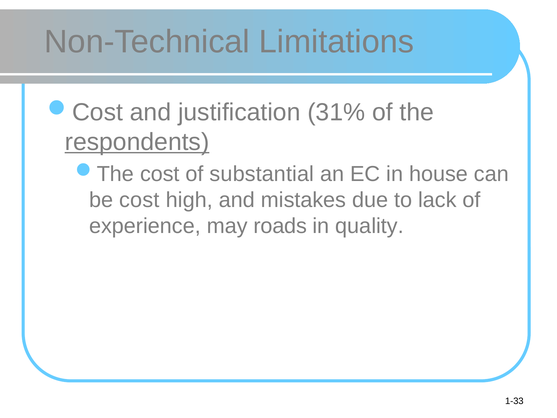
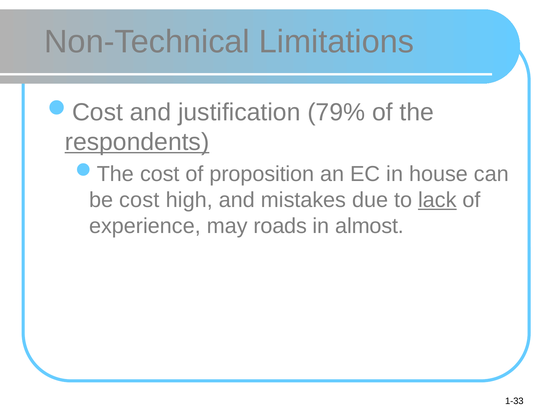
31%: 31% -> 79% (336, 112)
substantial: substantial -> proposition (262, 174)
lack underline: none -> present (437, 200)
quality: quality -> almost (370, 226)
